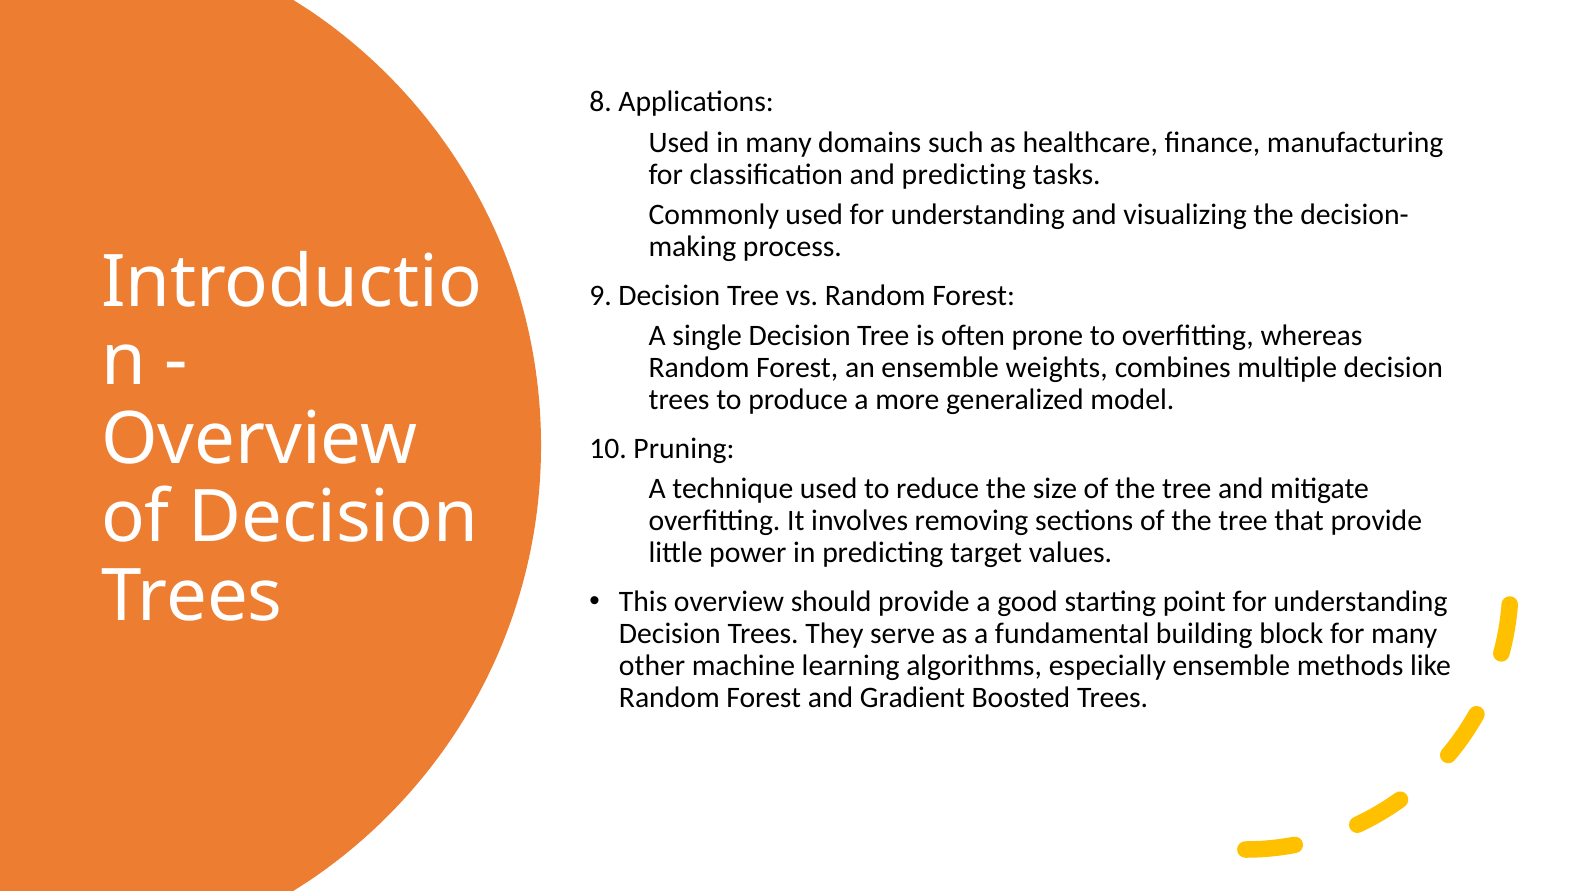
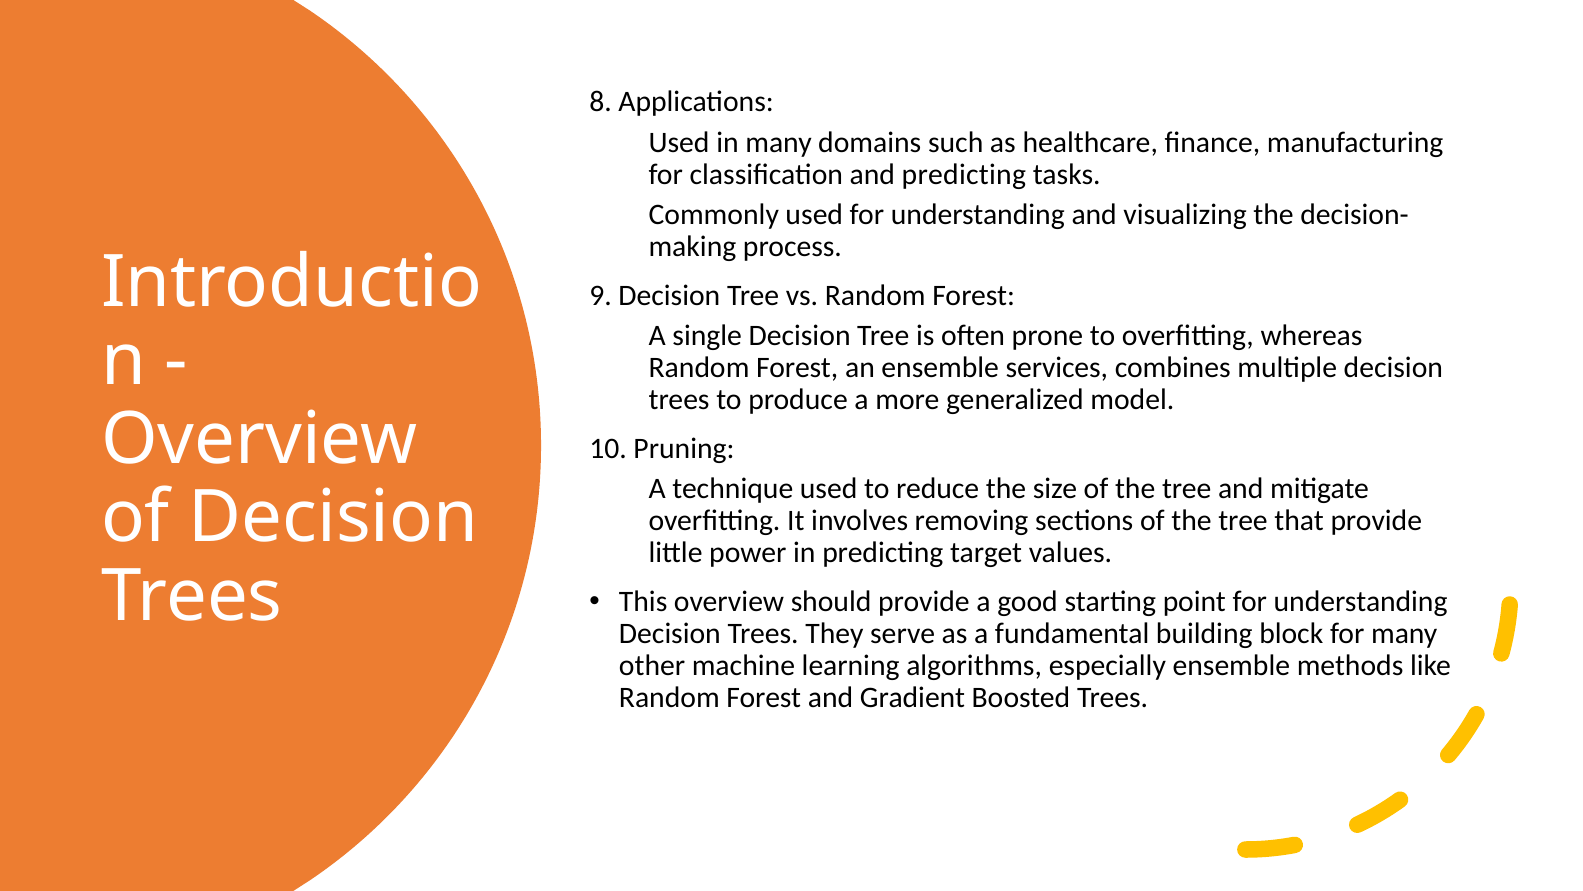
weights: weights -> services (1057, 368)
